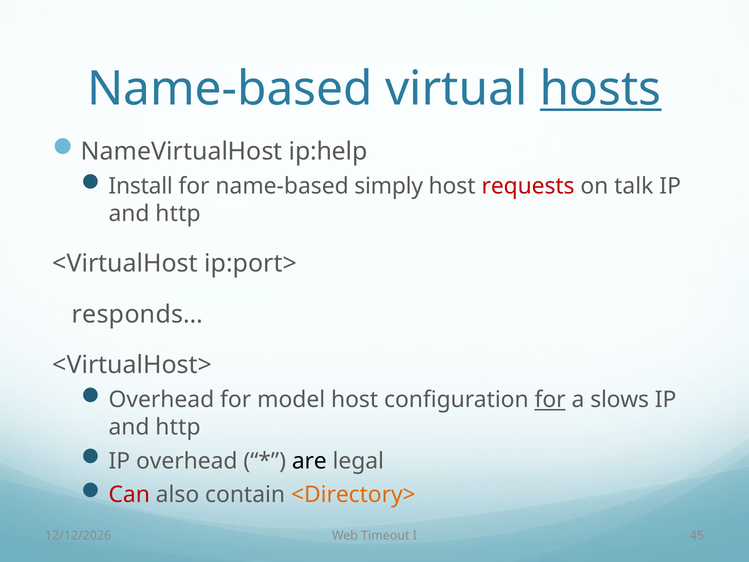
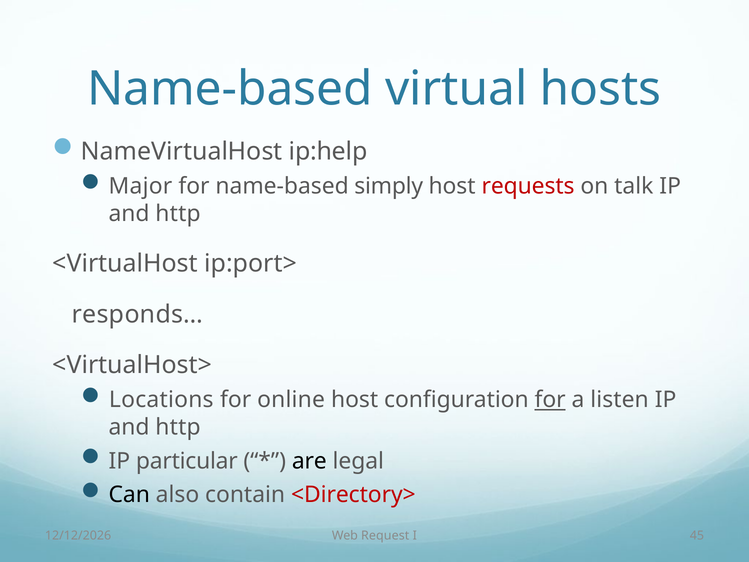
hosts underline: present -> none (601, 89)
Install: Install -> Major (140, 186)
Overhead: Overhead -> Locations (161, 400)
model: model -> online (291, 400)
slows: slows -> listen (620, 400)
IP overhead: overhead -> particular (187, 461)
Can colour: red -> black (129, 495)
<Directory> colour: orange -> red (353, 495)
Timeout: Timeout -> Request (385, 535)
